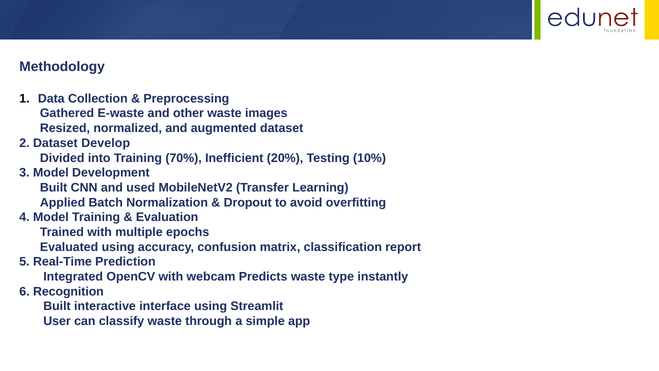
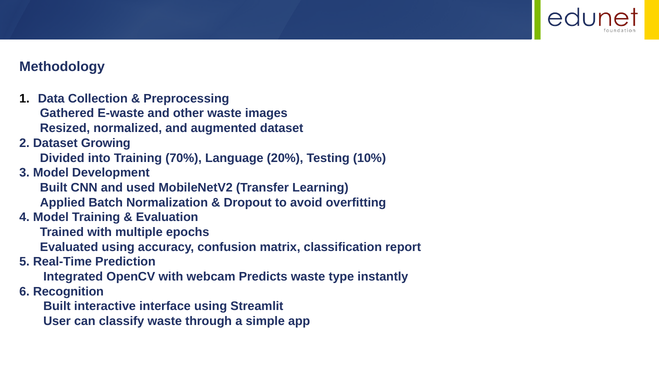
Develop: Develop -> Growing (106, 143)
Inefficient: Inefficient -> Language (234, 158)
